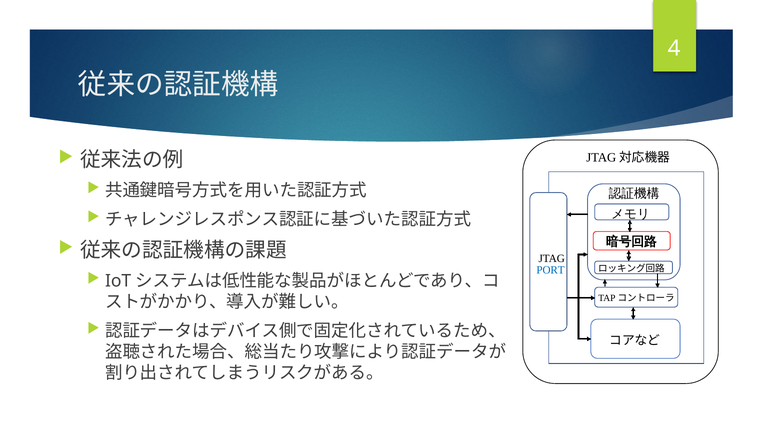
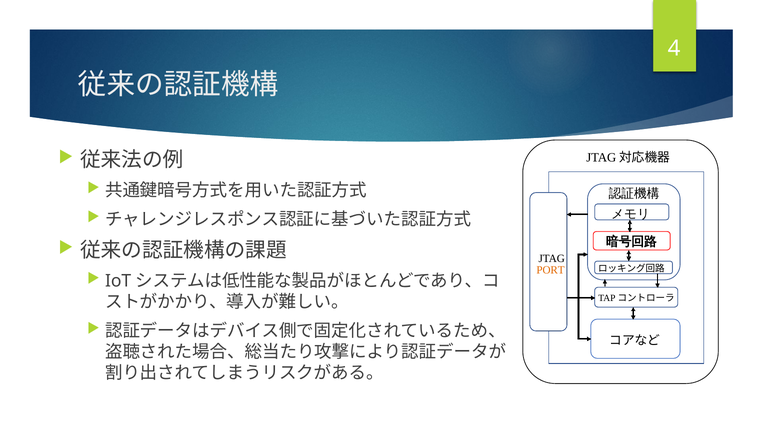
PORT colour: blue -> orange (551, 270)
